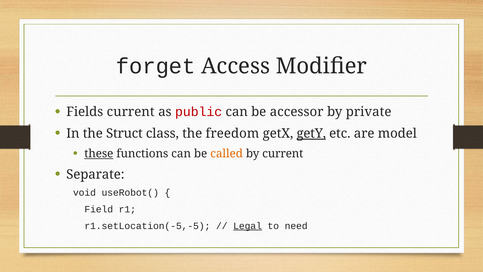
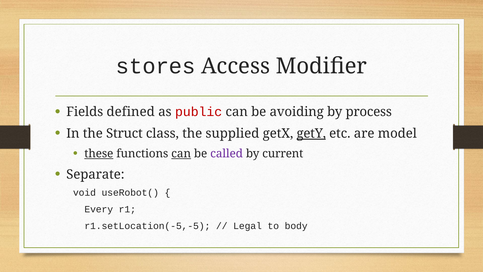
forget: forget -> stores (156, 66)
Fields current: current -> defined (131, 112)
accessor: accessor -> avoiding (297, 112)
private: private -> process (369, 112)
freedom: freedom -> supplied (232, 133)
can underline: none -> present (181, 154)
called colour: orange -> purple (227, 154)
Field: Field -> Every (99, 209)
Legal underline: present -> none (248, 226)
need: need -> body (296, 226)
